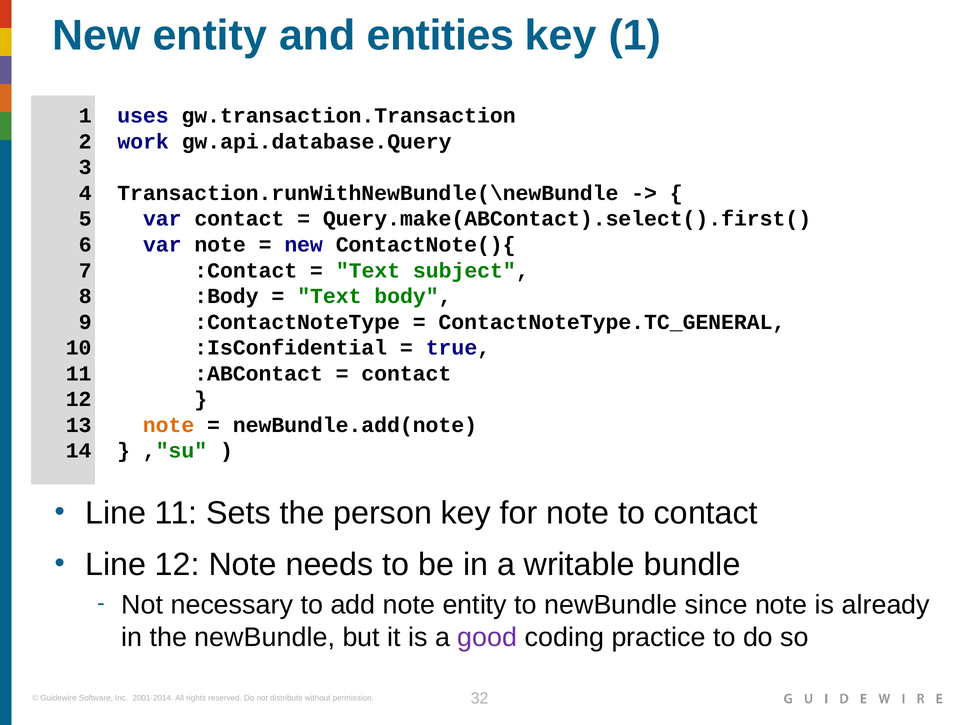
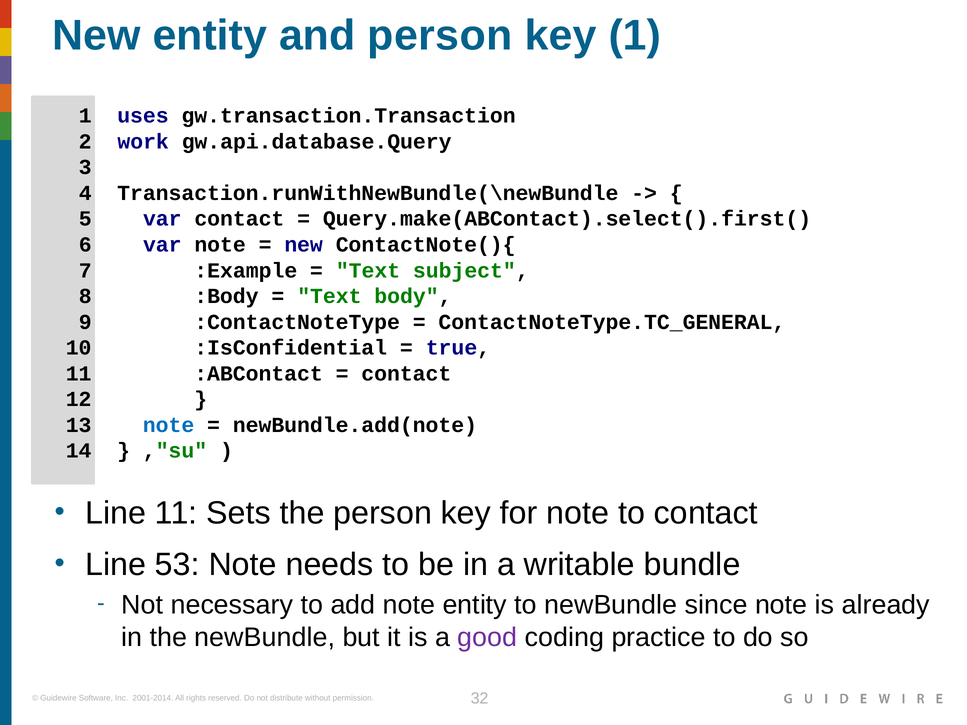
and entities: entities -> person (440, 36)
:Contact: :Contact -> :Example (246, 271)
note colour: orange -> blue (169, 425)
Line 12: 12 -> 53 (177, 565)
